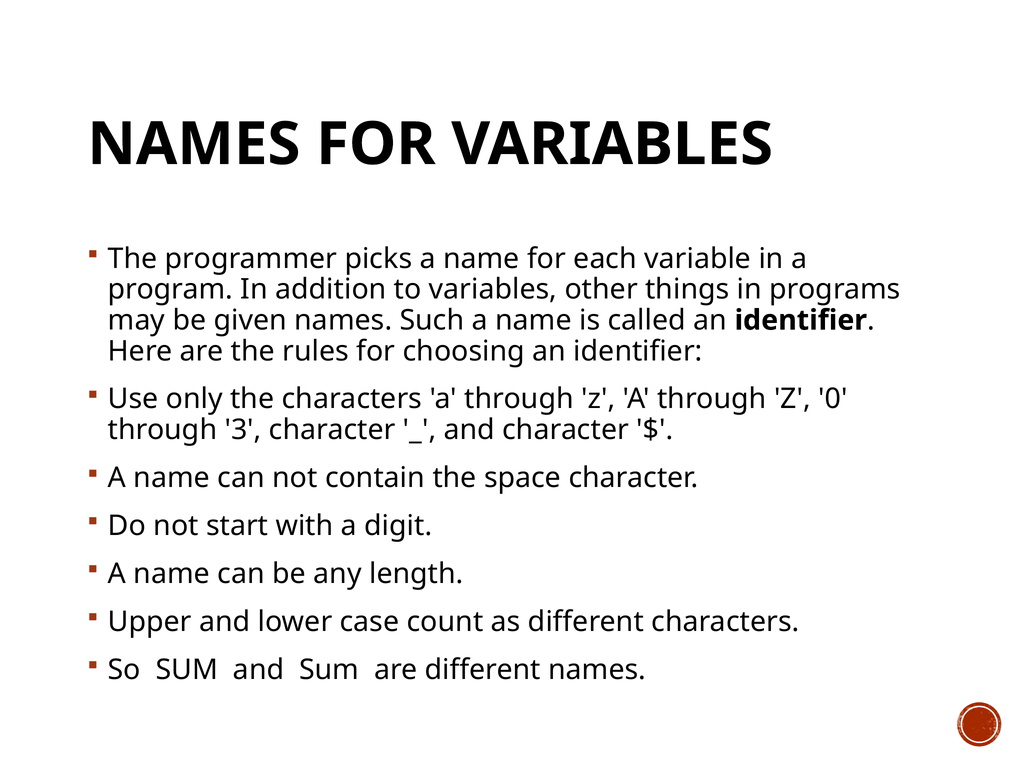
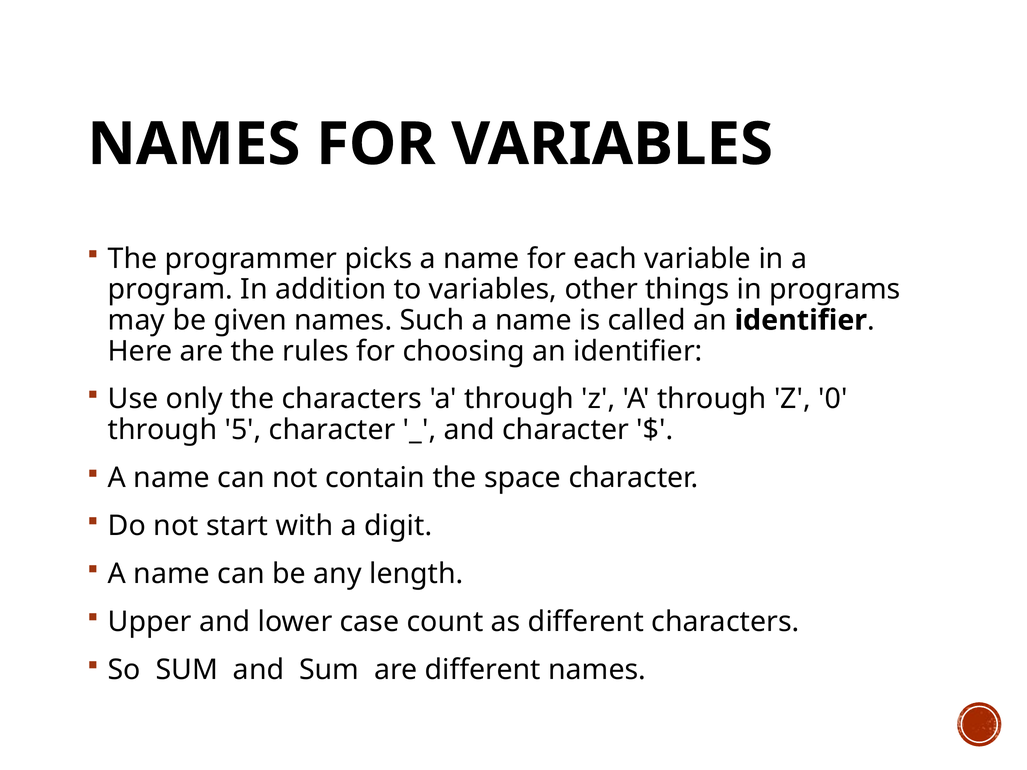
3: 3 -> 5 (243, 430)
